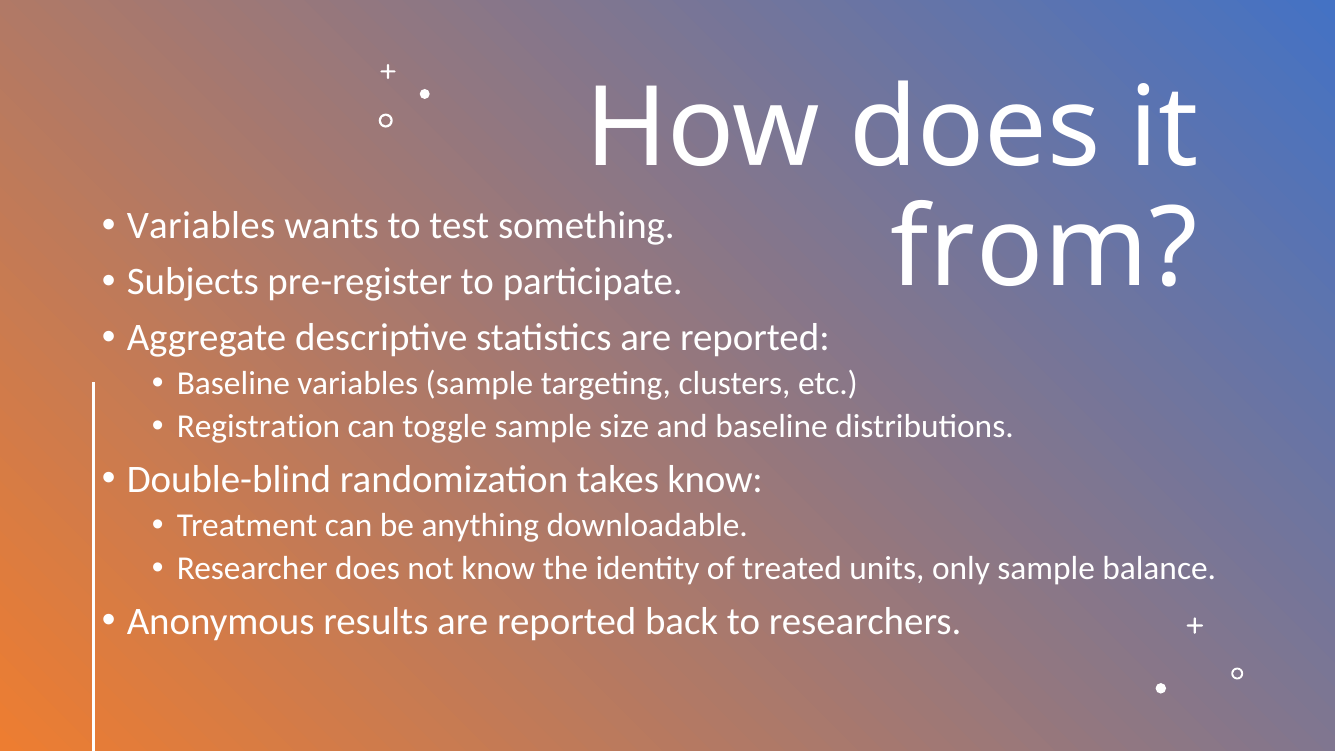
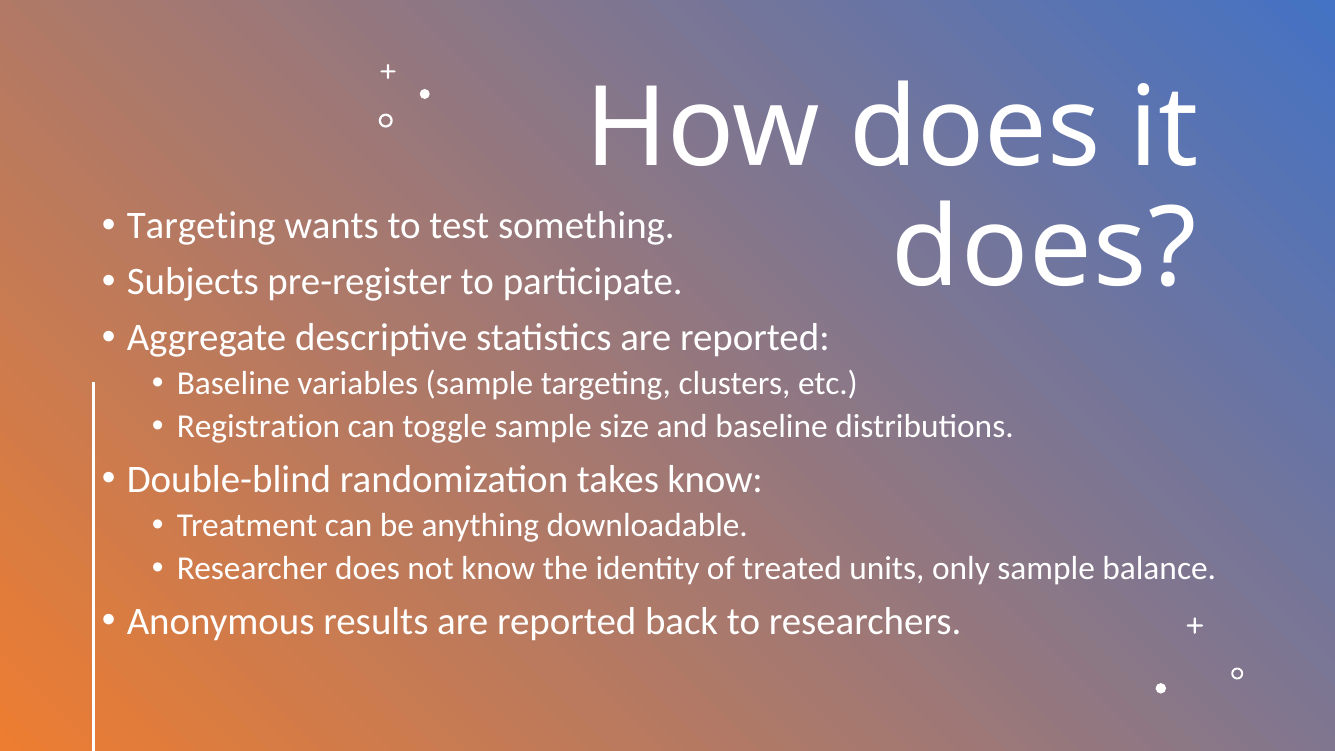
Variables: Variables -> Targeting (201, 226)
from: from -> does (1044, 249)
